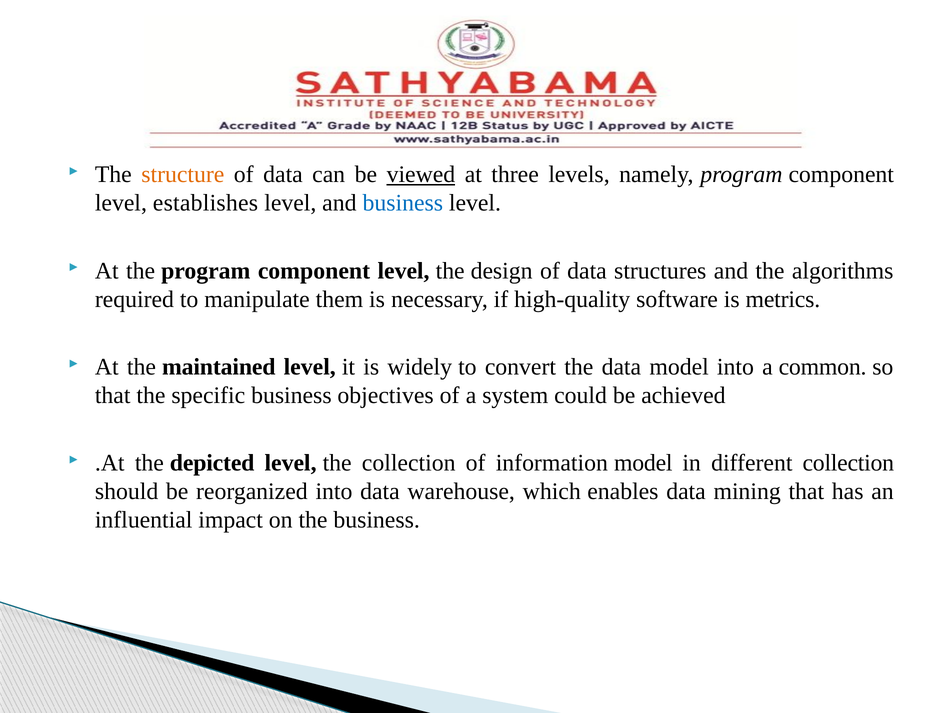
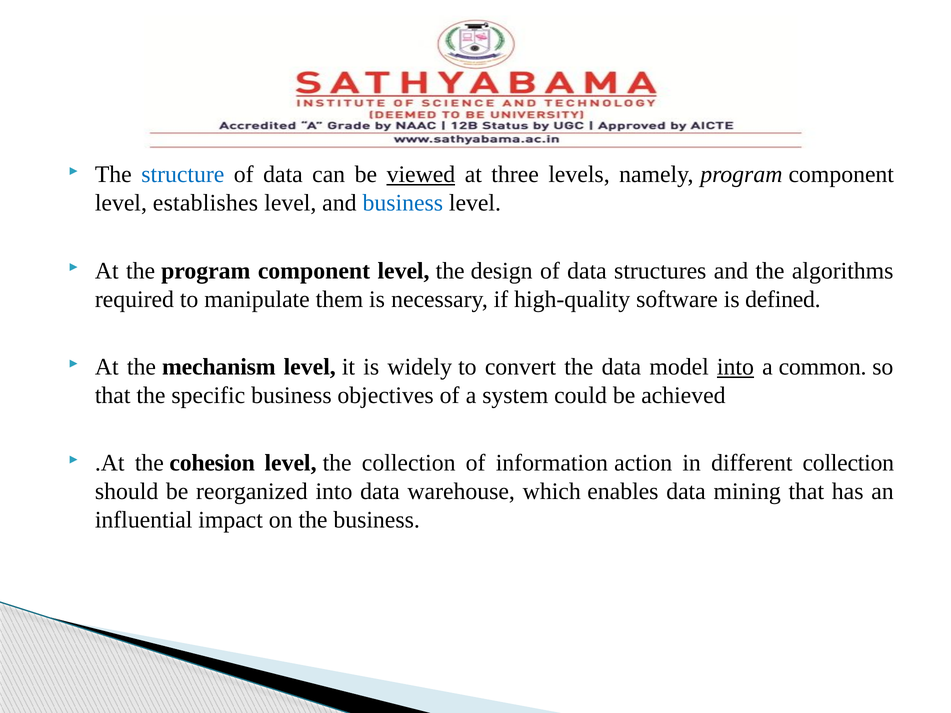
structure colour: orange -> blue (183, 175)
metrics: metrics -> defined (783, 299)
maintained: maintained -> mechanism (219, 367)
into underline: none -> present (735, 367)
depicted: depicted -> cohesion (212, 463)
information model: model -> action (643, 463)
